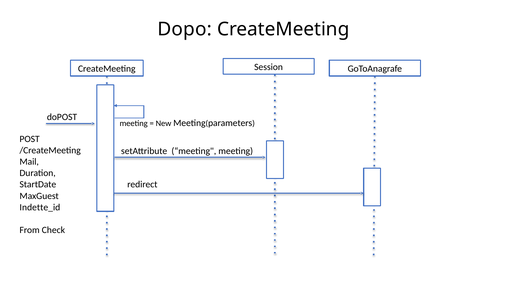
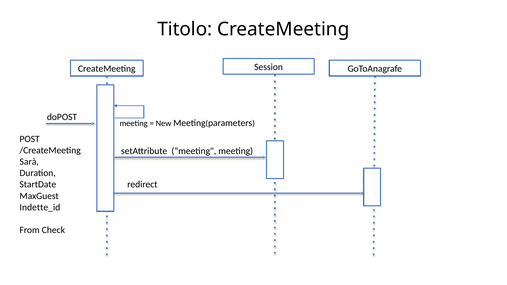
Dopo: Dopo -> Titolo (185, 29)
Mail: Mail -> Sarà (29, 162)
